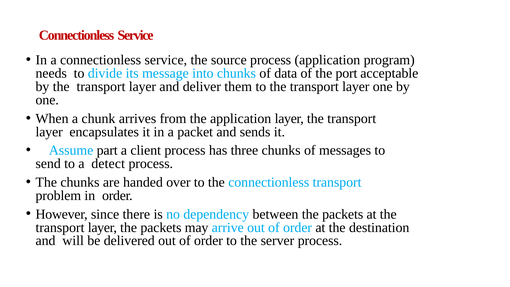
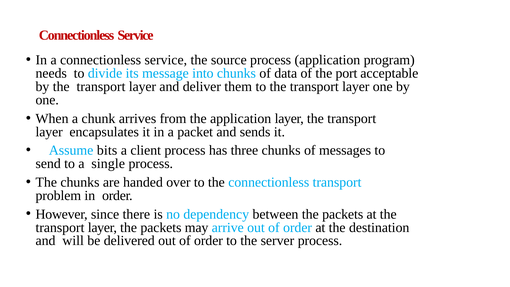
part: part -> bits (107, 150)
detect: detect -> single (108, 164)
